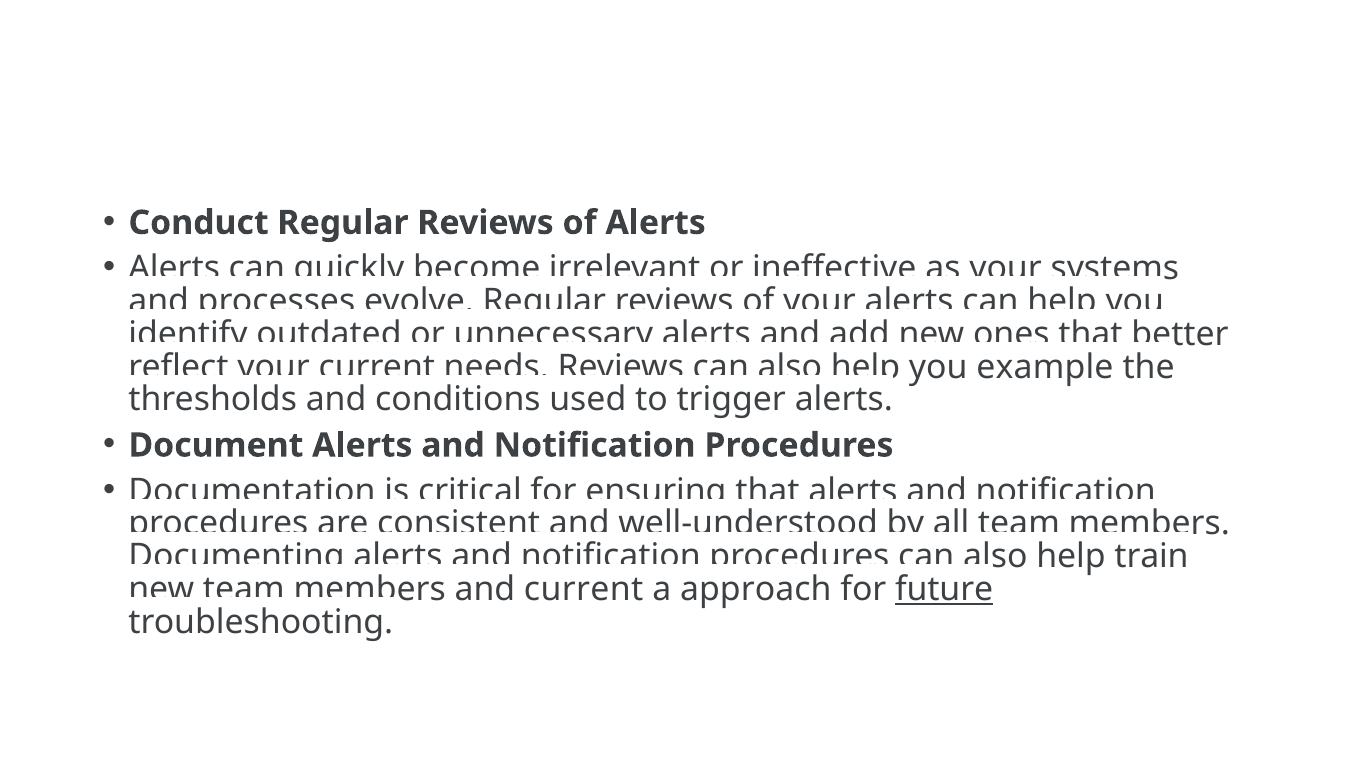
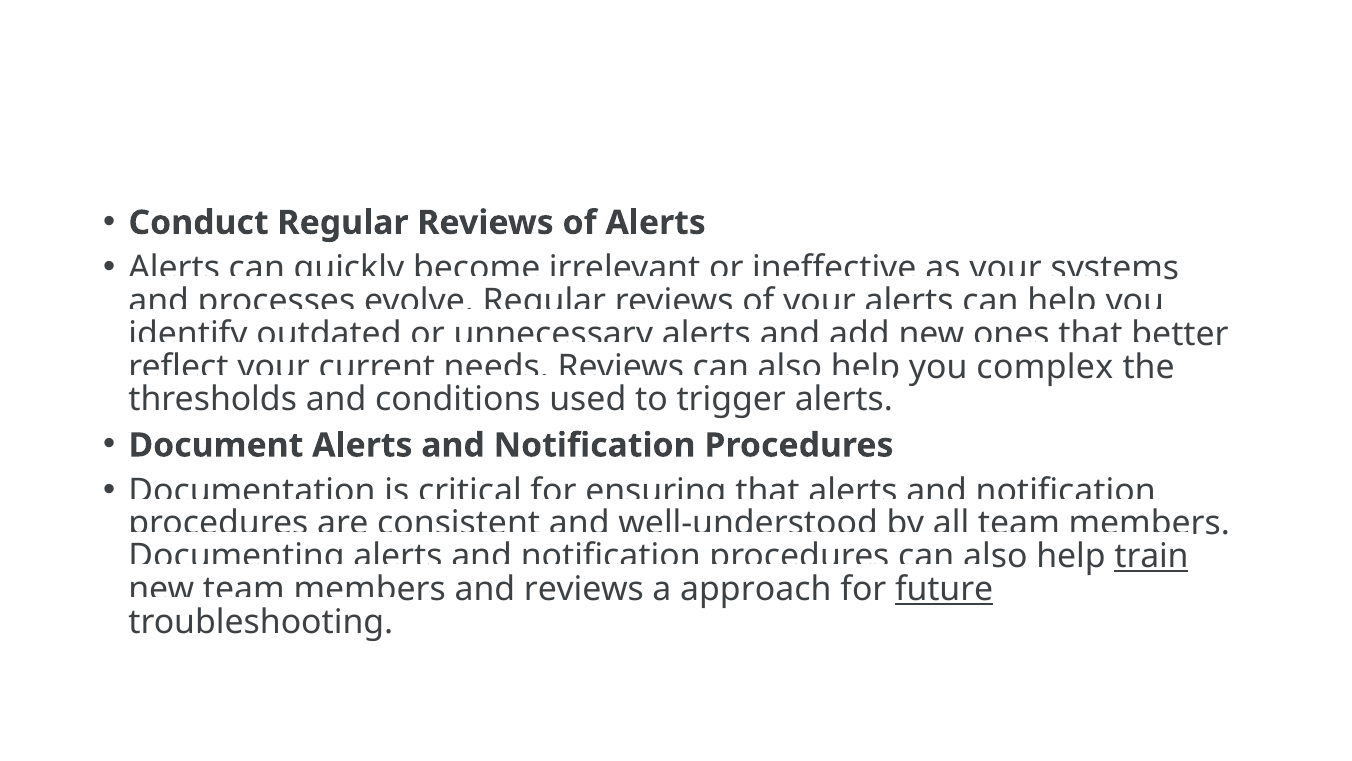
example: example -> complex (1045, 367)
train underline: none -> present (1152, 556)
and current: current -> reviews (584, 589)
